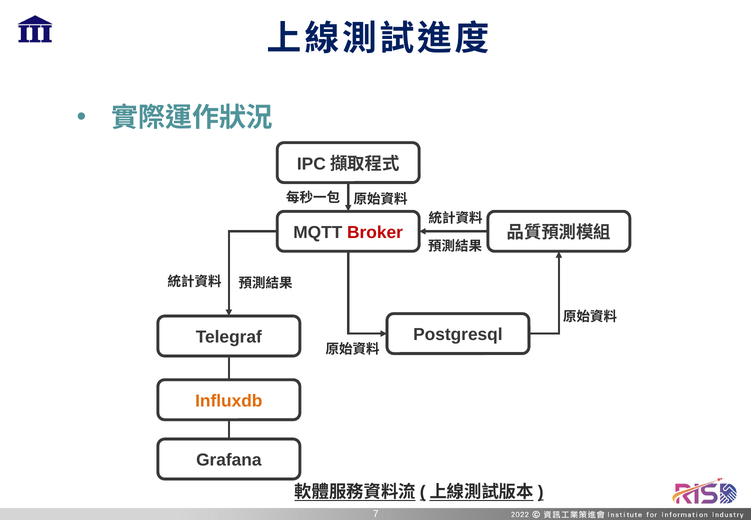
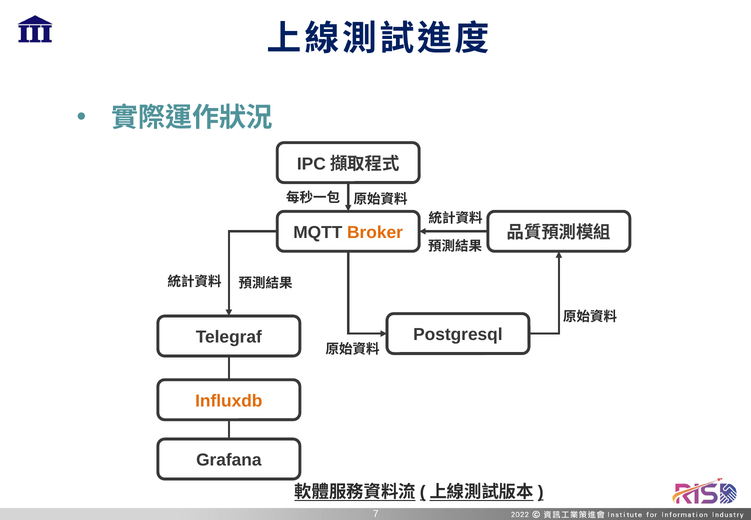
Broker colour: red -> orange (375, 232)
